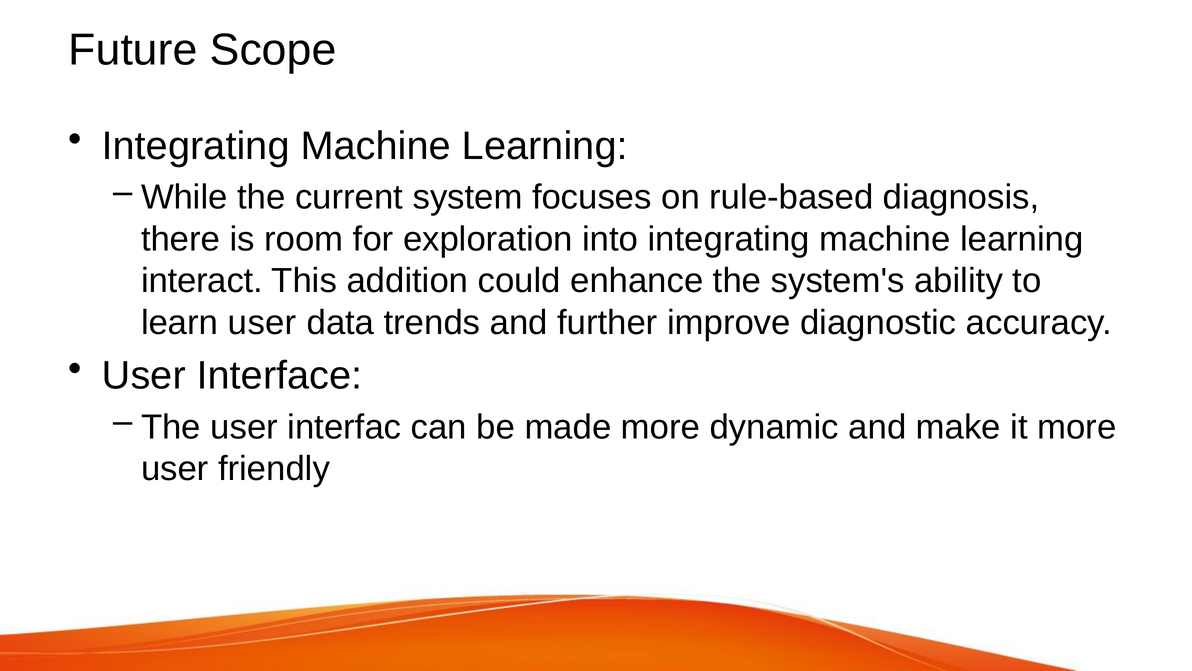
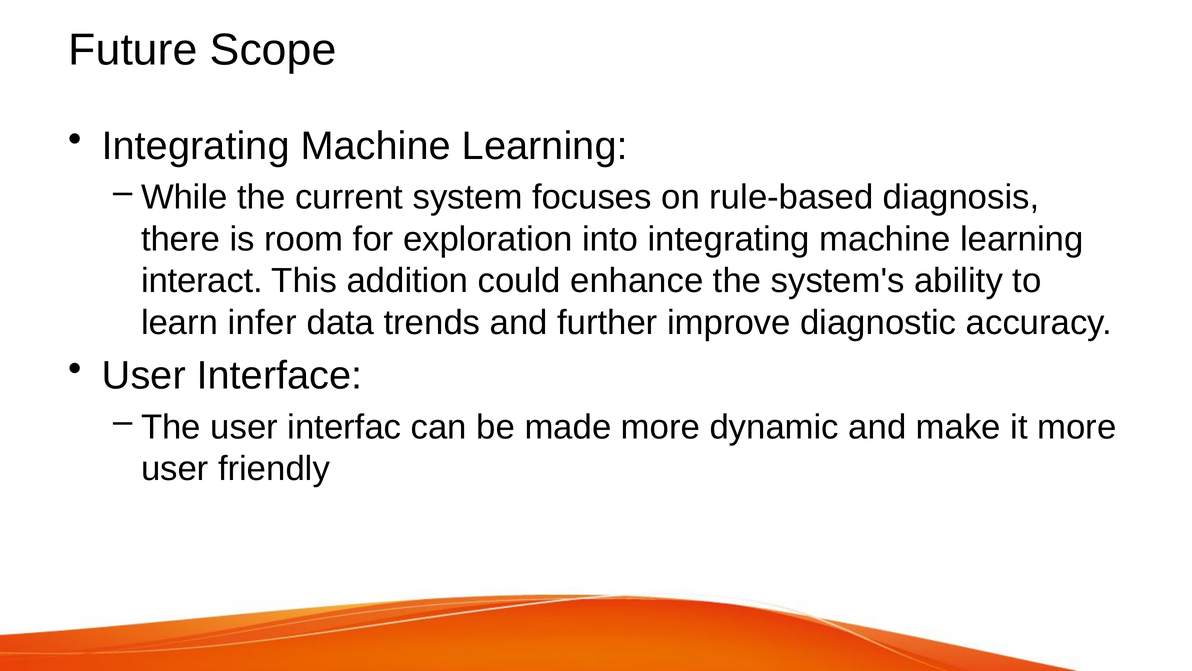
learn user: user -> infer (262, 322)
